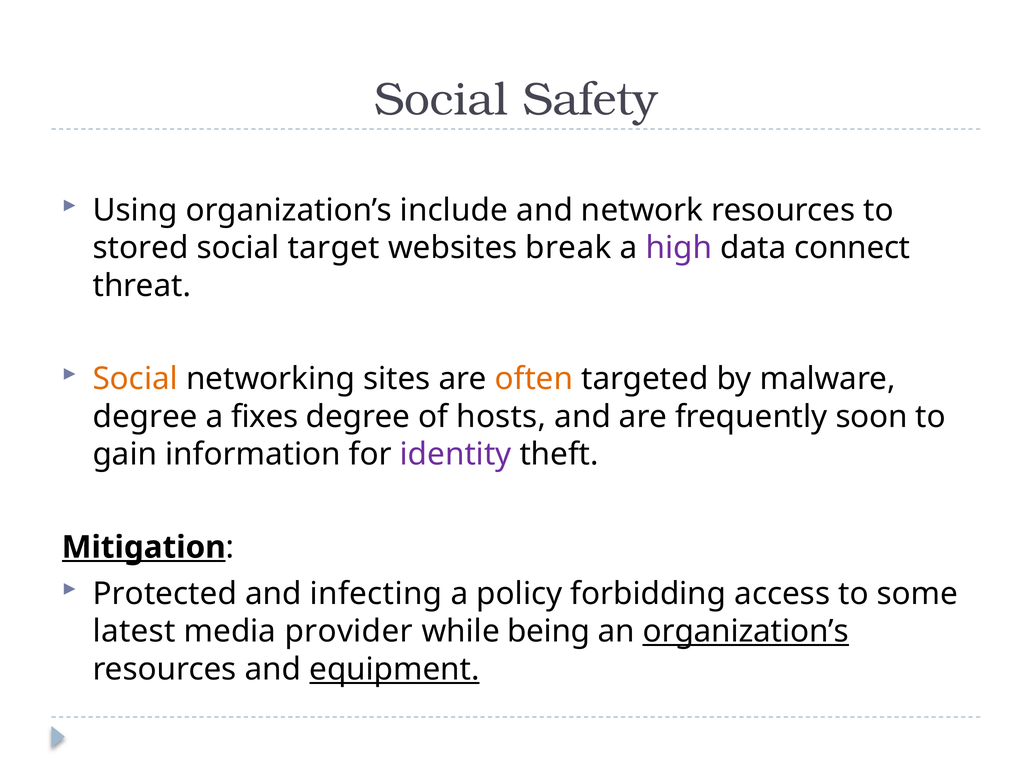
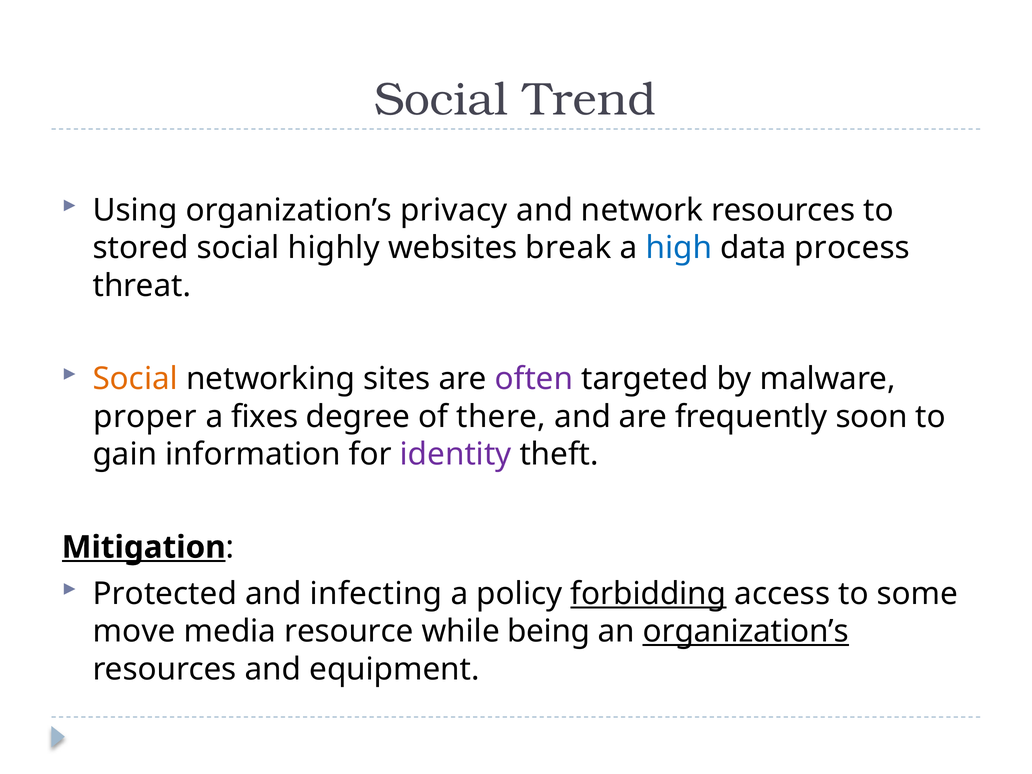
Safety: Safety -> Trend (590, 100)
include: include -> privacy (454, 210)
target: target -> highly (334, 248)
high colour: purple -> blue (679, 248)
connect: connect -> process (852, 248)
often colour: orange -> purple (534, 379)
degree: degree -> proper (145, 417)
hosts: hosts -> there (501, 417)
forbidding underline: none -> present (648, 594)
latest: latest -> move (134, 632)
provider: provider -> resource (349, 632)
equipment underline: present -> none (394, 669)
